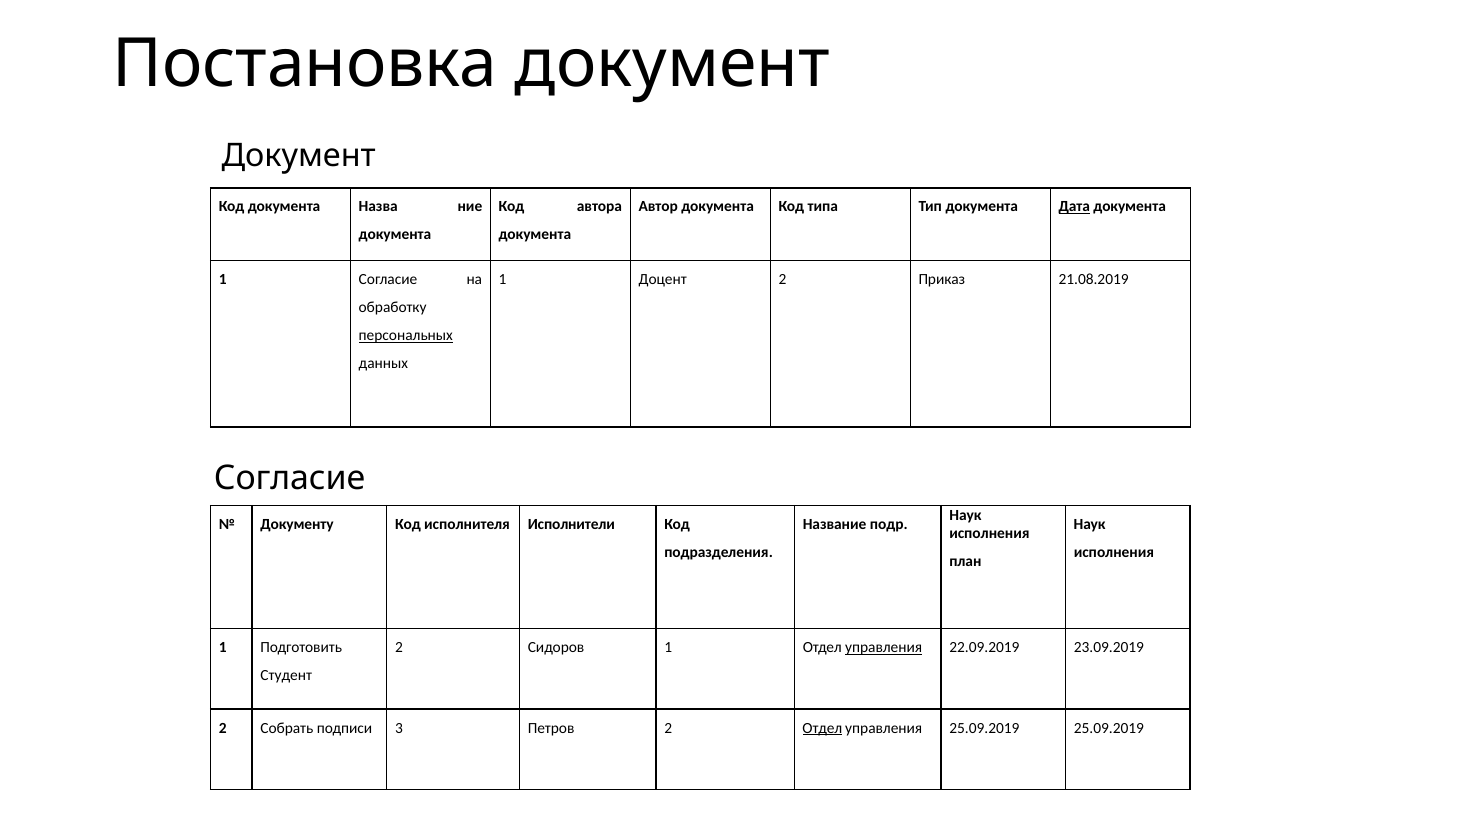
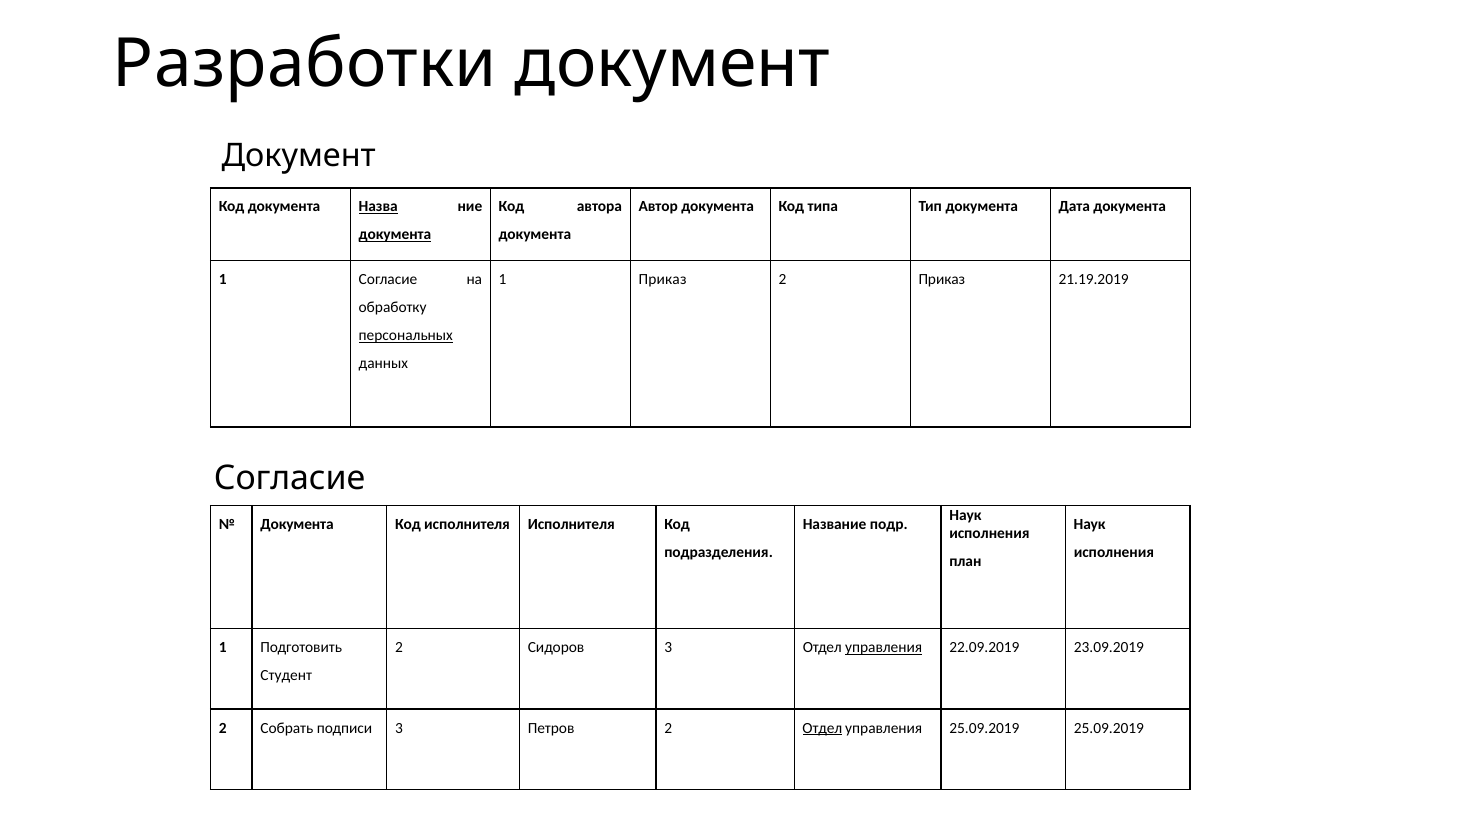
Постановка: Постановка -> Разработки (305, 64)
Назва underline: none -> present (378, 207)
Дата underline: present -> none (1074, 207)
документа underline: none -> present (395, 235)
1 Доцент: Доцент -> Приказ (663, 279)
21.08.2019: 21.08.2019 -> 21.19.2019 (1094, 279)
Документу: Документу -> Документа (297, 524)
исполнителя Исполнители: Исполнители -> Исполнителя (571, 524)
Сидоров 1: 1 -> 3 (668, 647)
